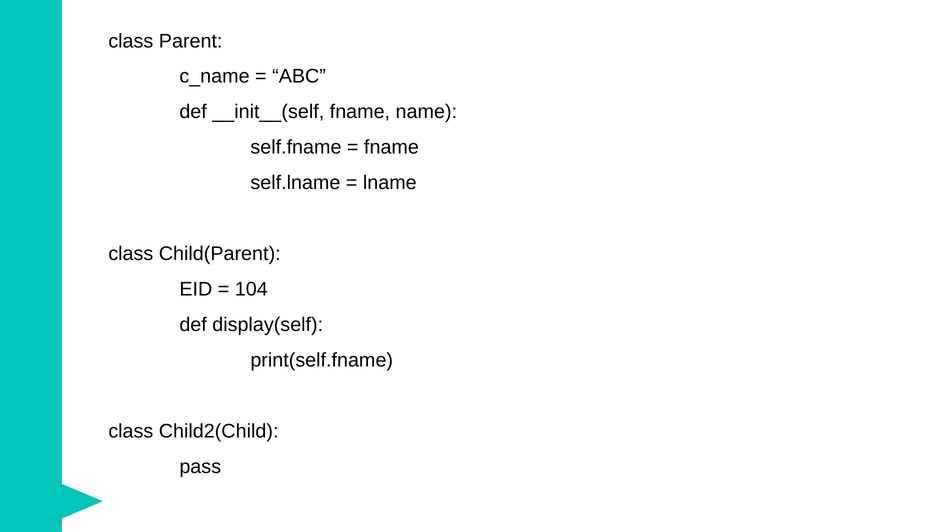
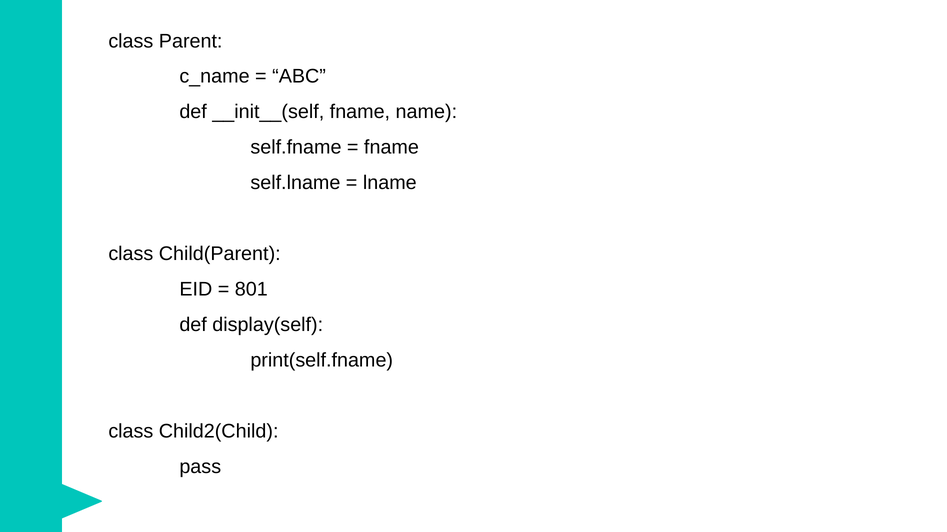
104: 104 -> 801 (251, 290)
